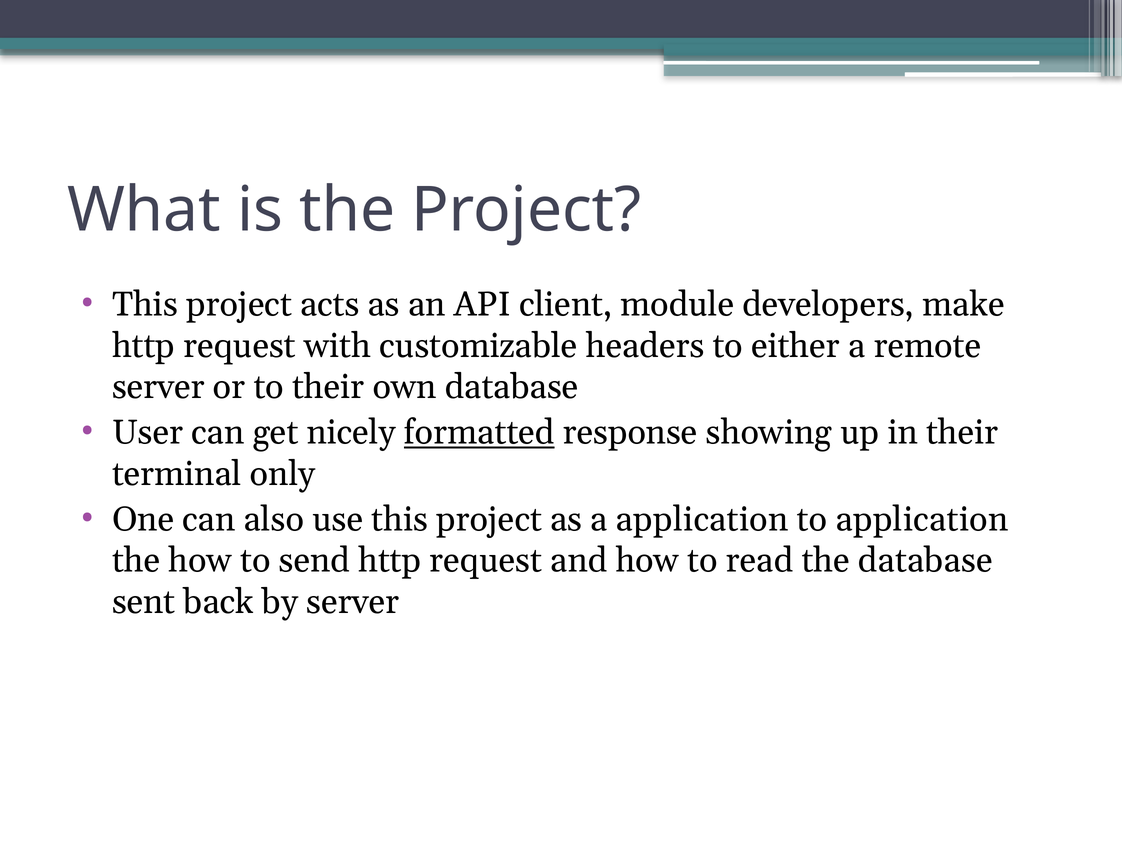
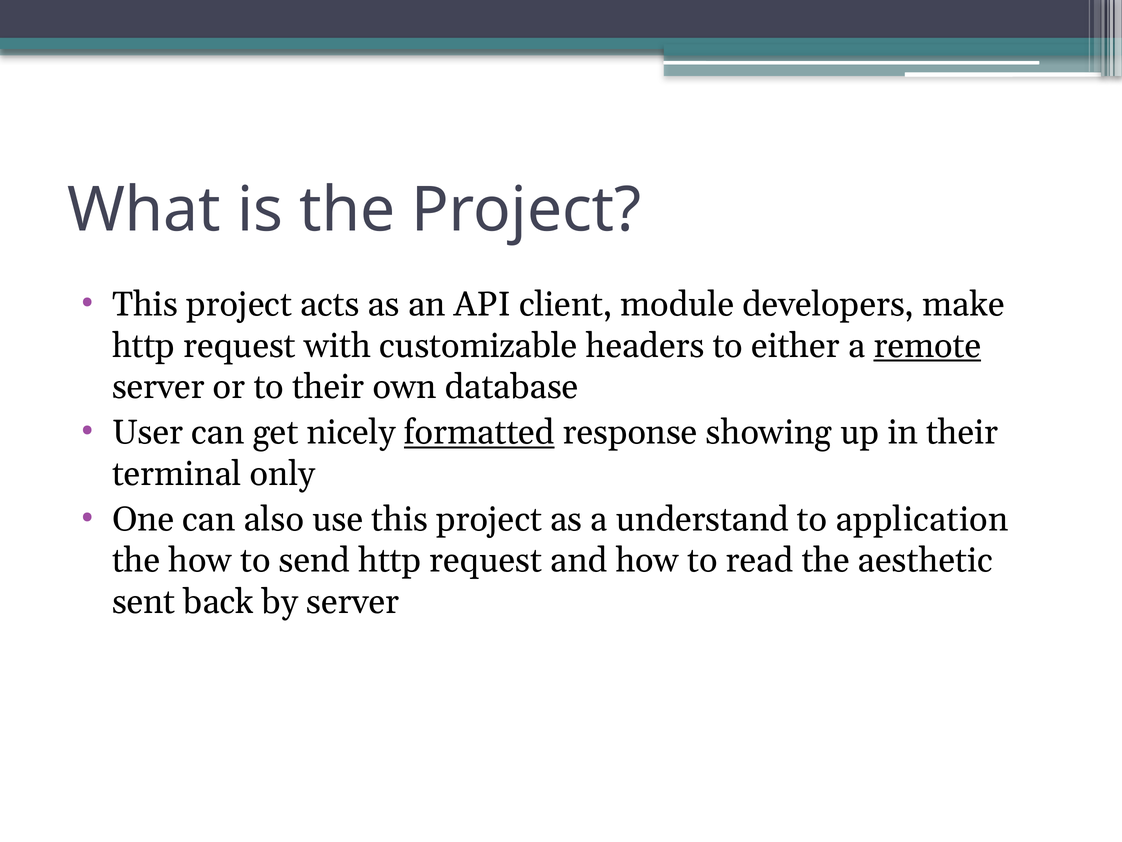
remote underline: none -> present (927, 346)
a application: application -> understand (702, 519)
the database: database -> aesthetic (925, 560)
